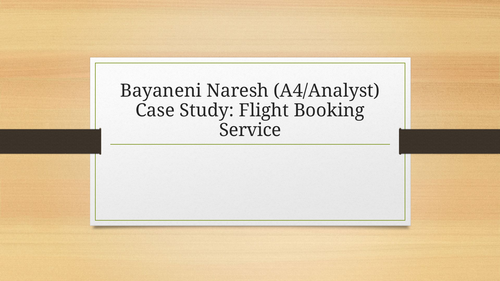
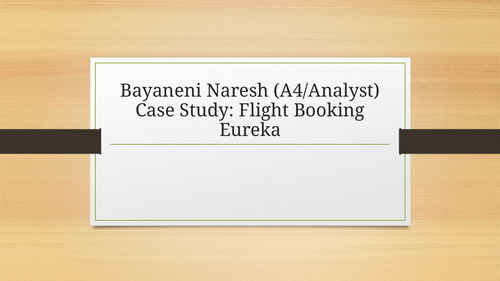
Service: Service -> Eureka (250, 130)
